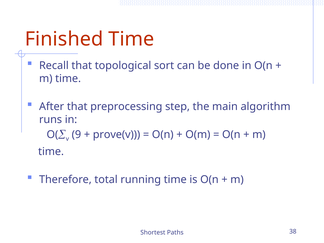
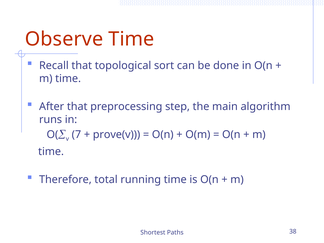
Finished: Finished -> Observe (64, 39)
9: 9 -> 7 (76, 135)
